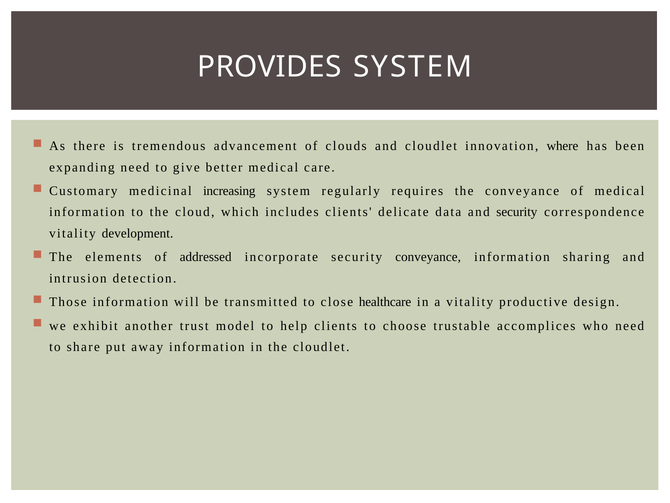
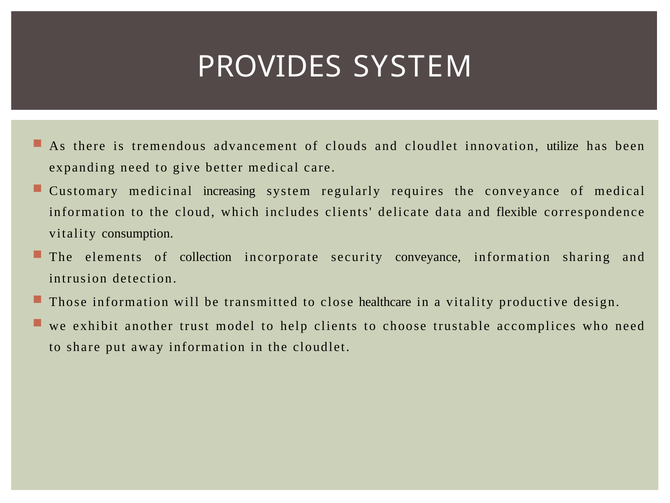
where: where -> utilize (563, 146)
and security: security -> flexible (517, 212)
development: development -> consumption (138, 233)
addressed: addressed -> collection (206, 257)
